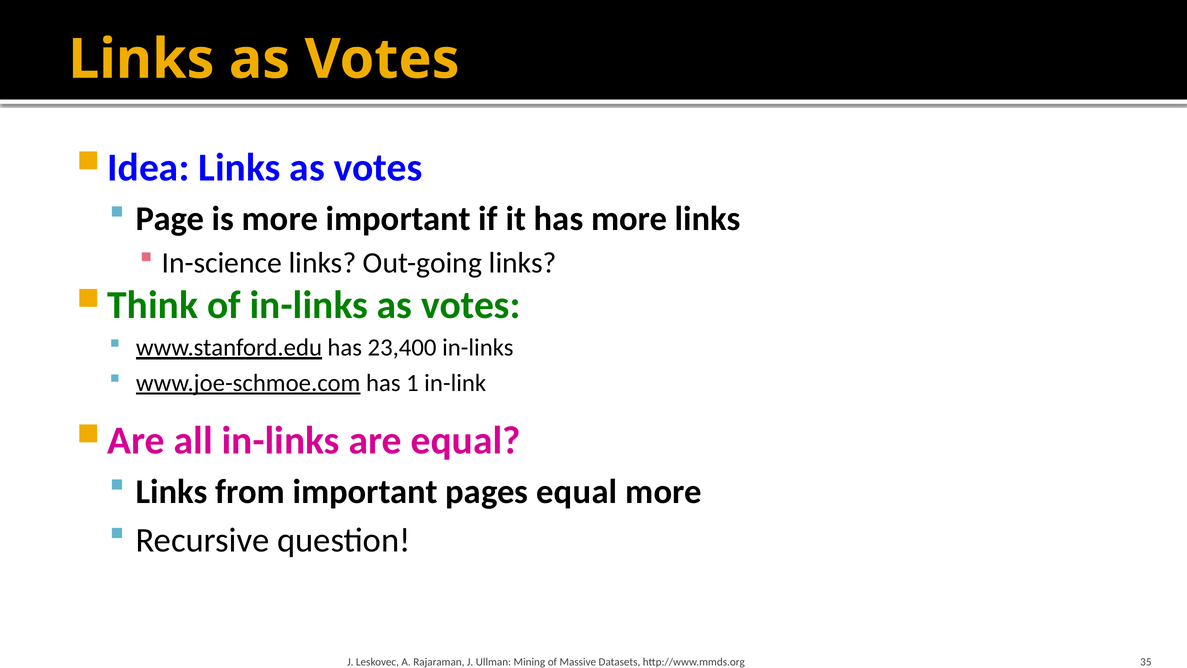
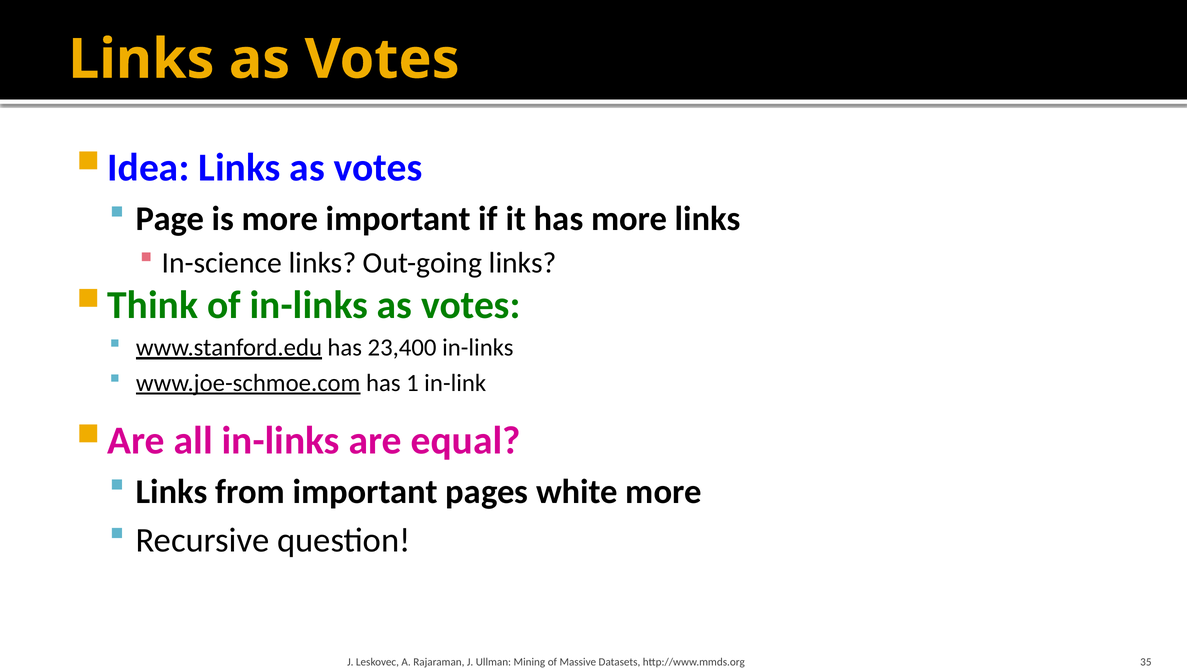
pages equal: equal -> white (577, 491)
